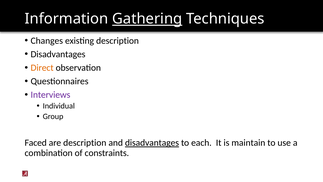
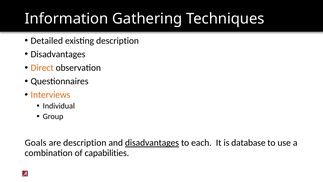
Gathering underline: present -> none (147, 19)
Changes: Changes -> Detailed (47, 41)
Interviews colour: purple -> orange (51, 95)
Faced: Faced -> Goals (36, 143)
maintain: maintain -> database (248, 143)
constraints: constraints -> capabilities (107, 153)
